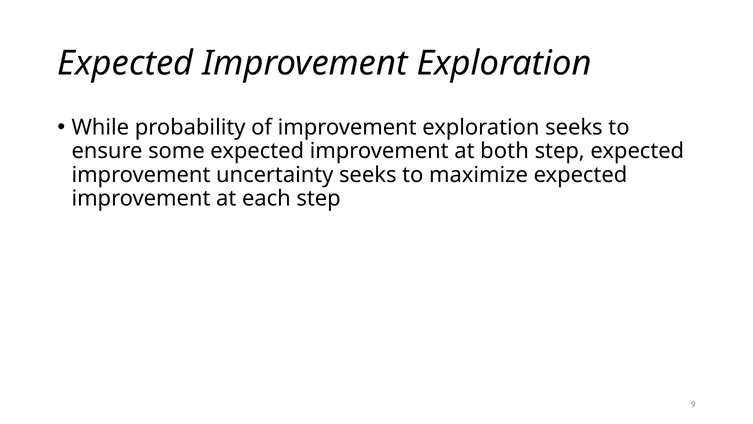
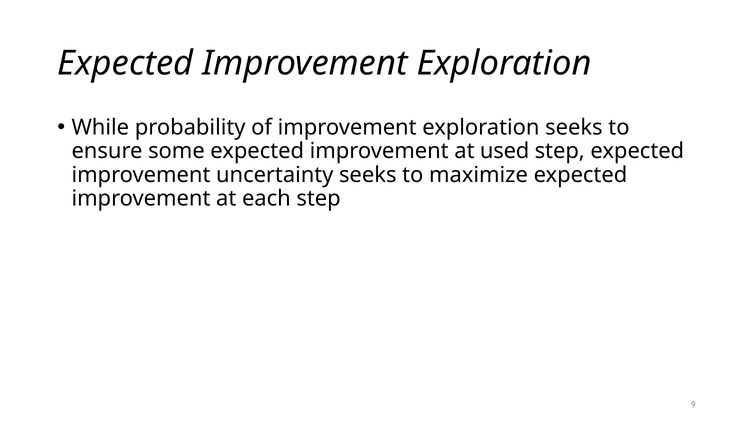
both: both -> used (505, 151)
